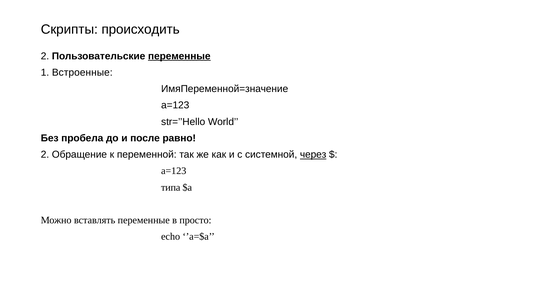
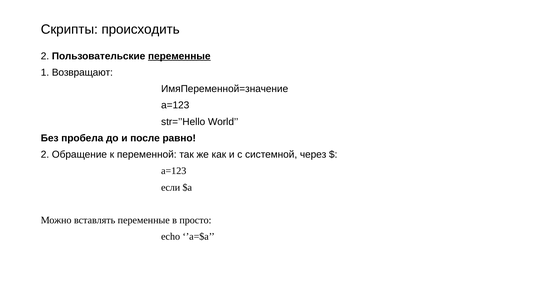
Встроенные: Встроенные -> Возвращают (82, 72)
через underline: present -> none (313, 155)
типа: типа -> если (171, 187)
